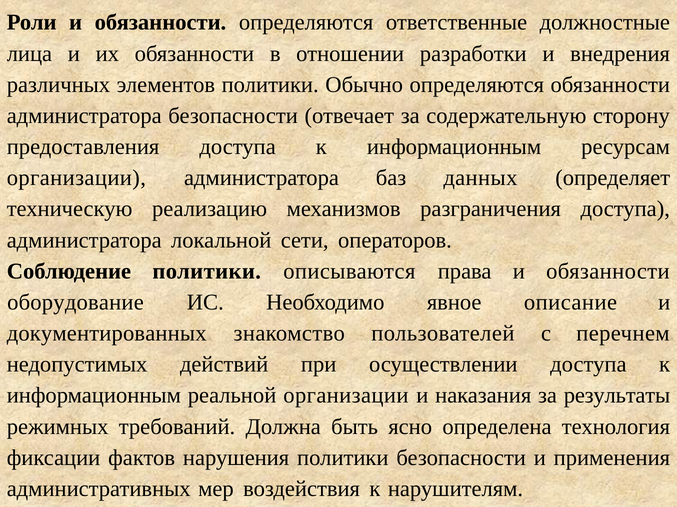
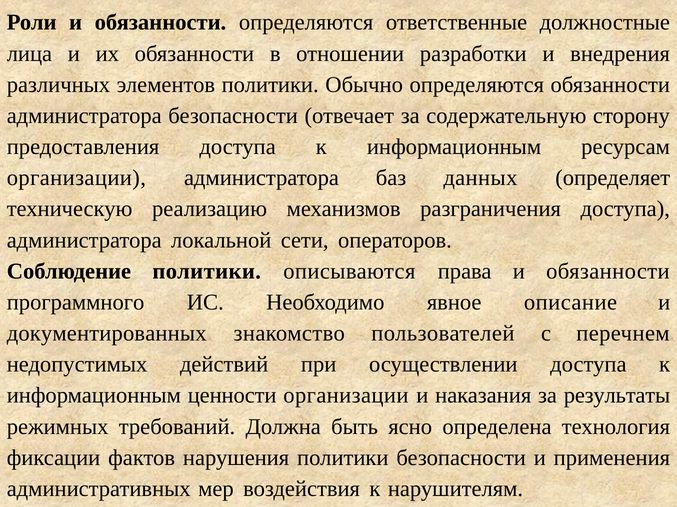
оборудование: оборудование -> программного (76, 303)
реальной: реальной -> ценности (232, 396)
